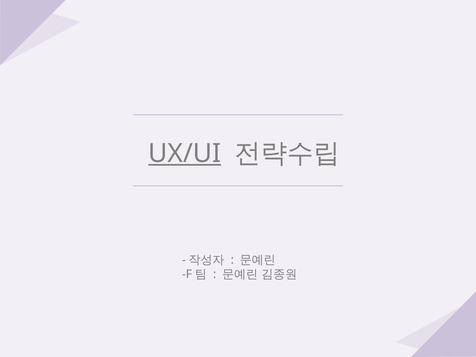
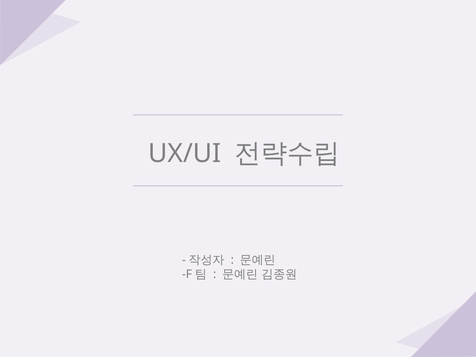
UX/UI underline: present -> none (185, 154)
